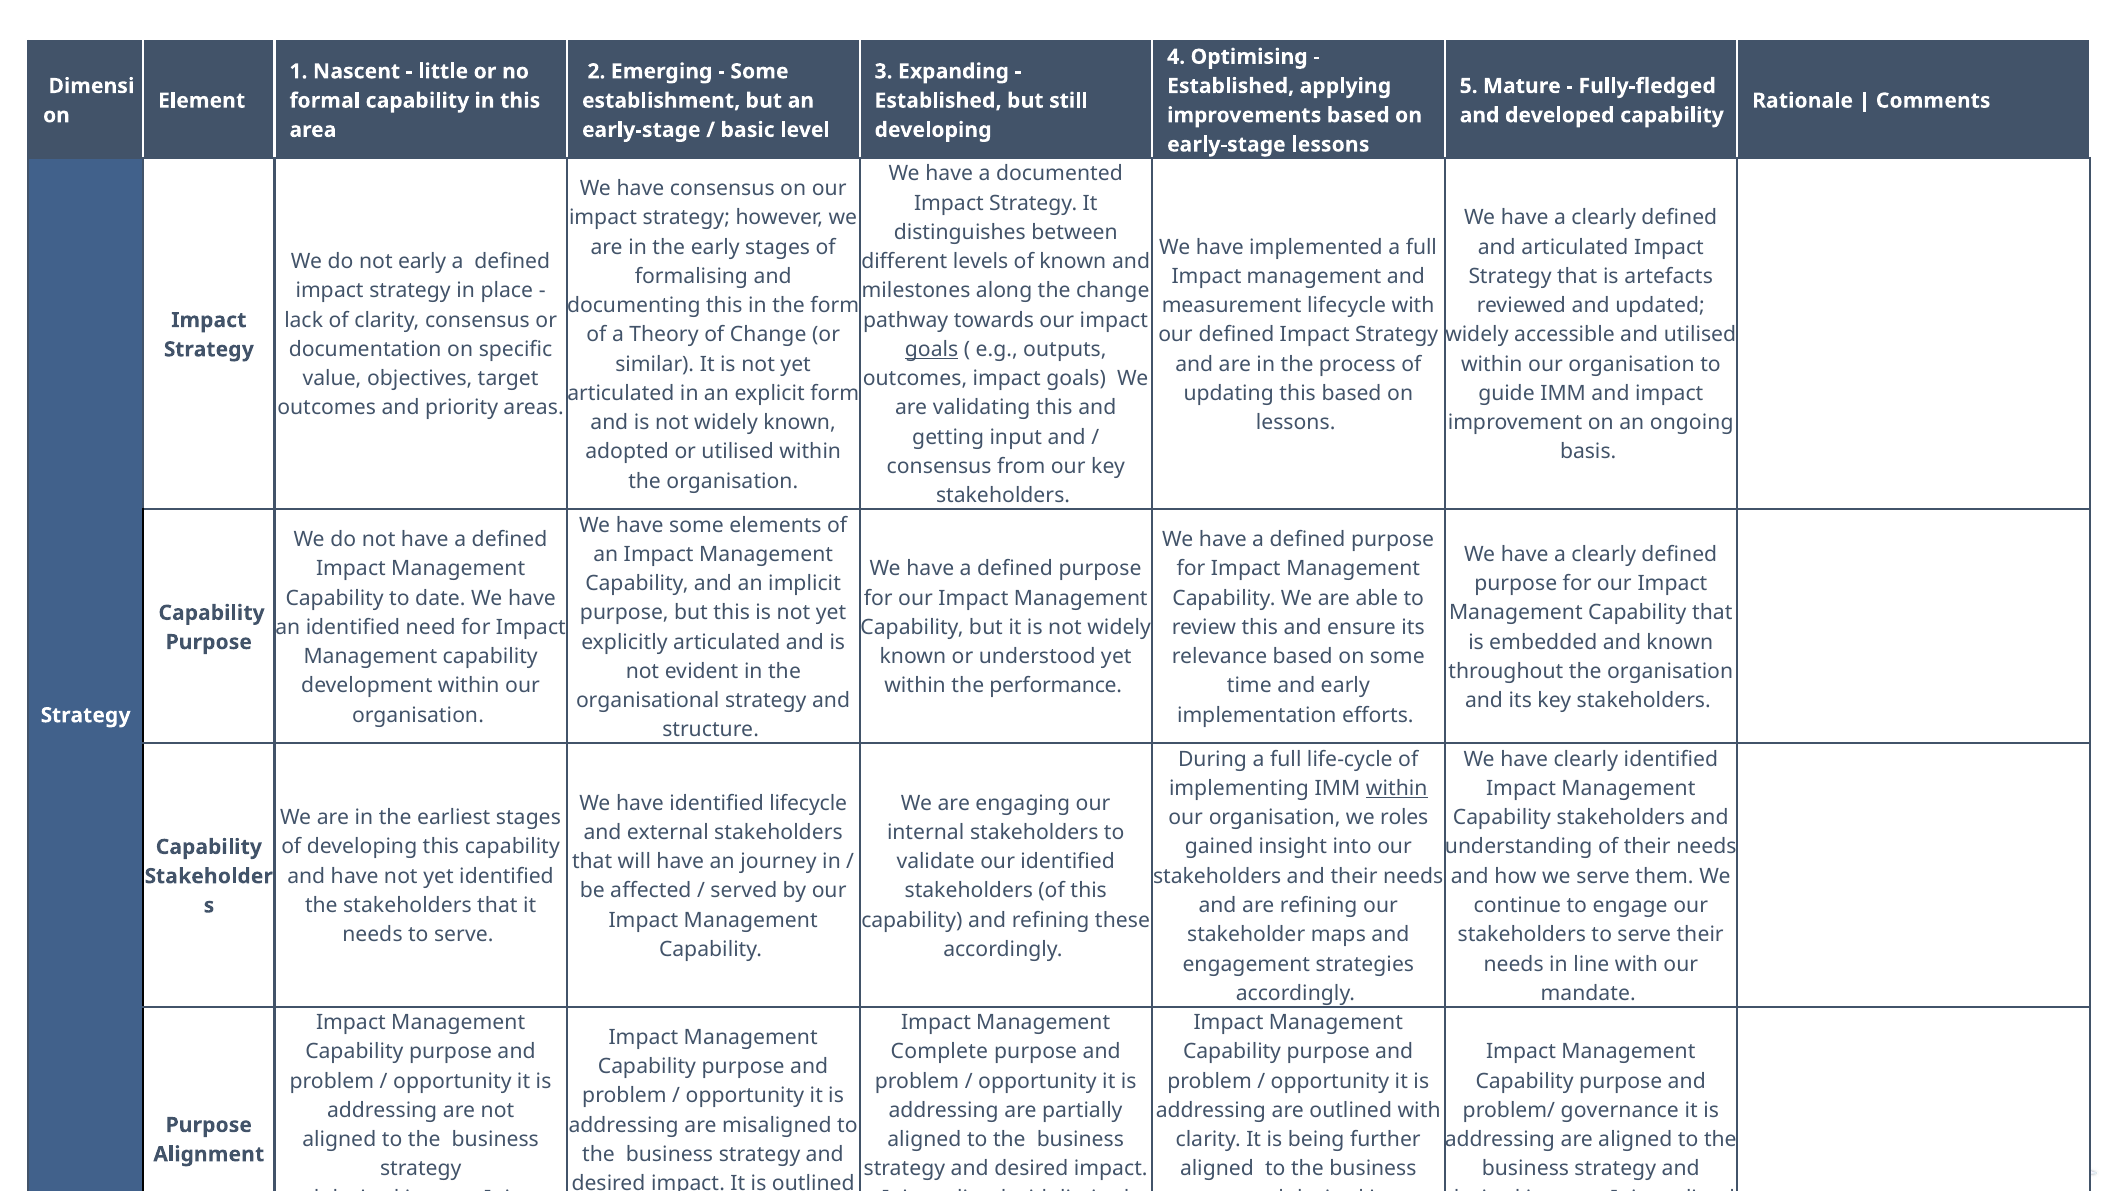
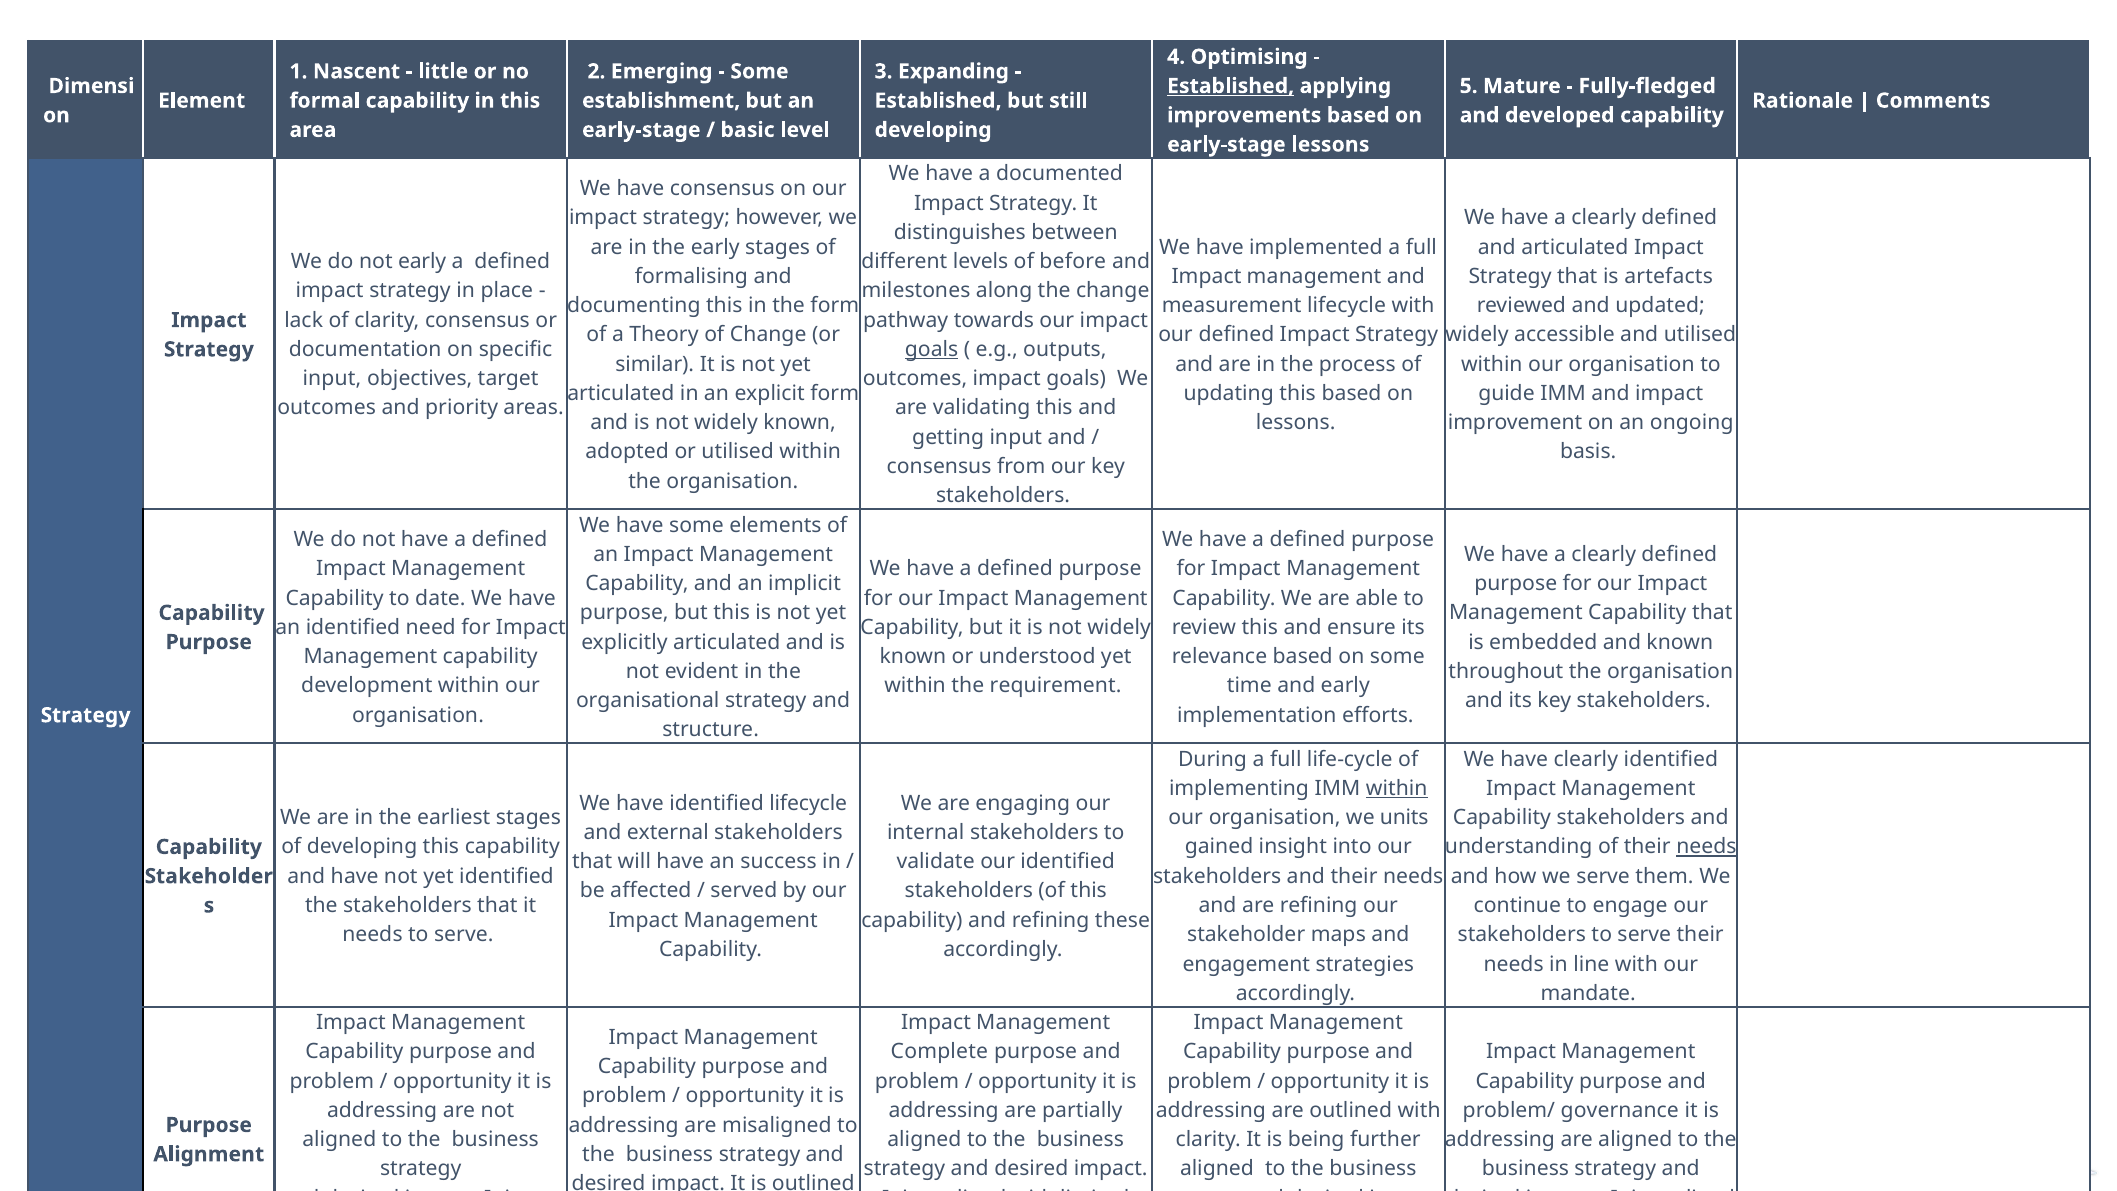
Established underline: none -> present (1231, 86)
of known: known -> before (1073, 262)
value: value -> input (332, 379)
performance: performance -> requirement (1056, 686)
roles: roles -> units (1404, 818)
needs underline: none -> present (1706, 847)
journey: journey -> success (779, 862)
